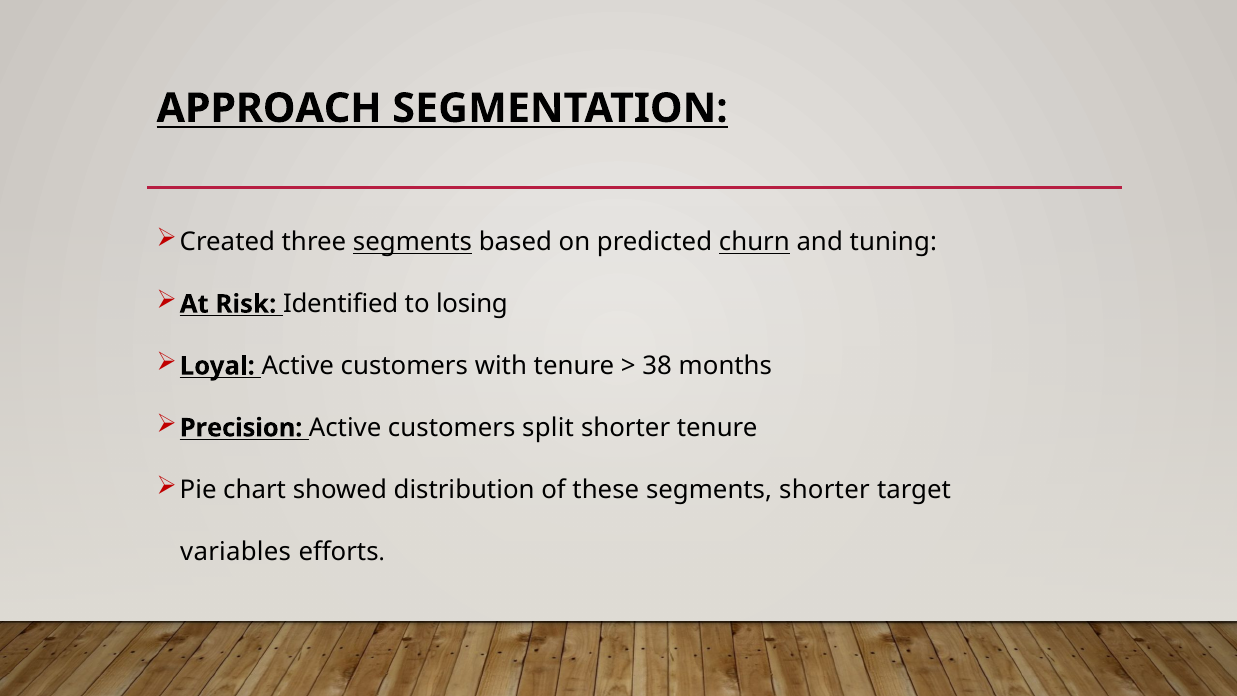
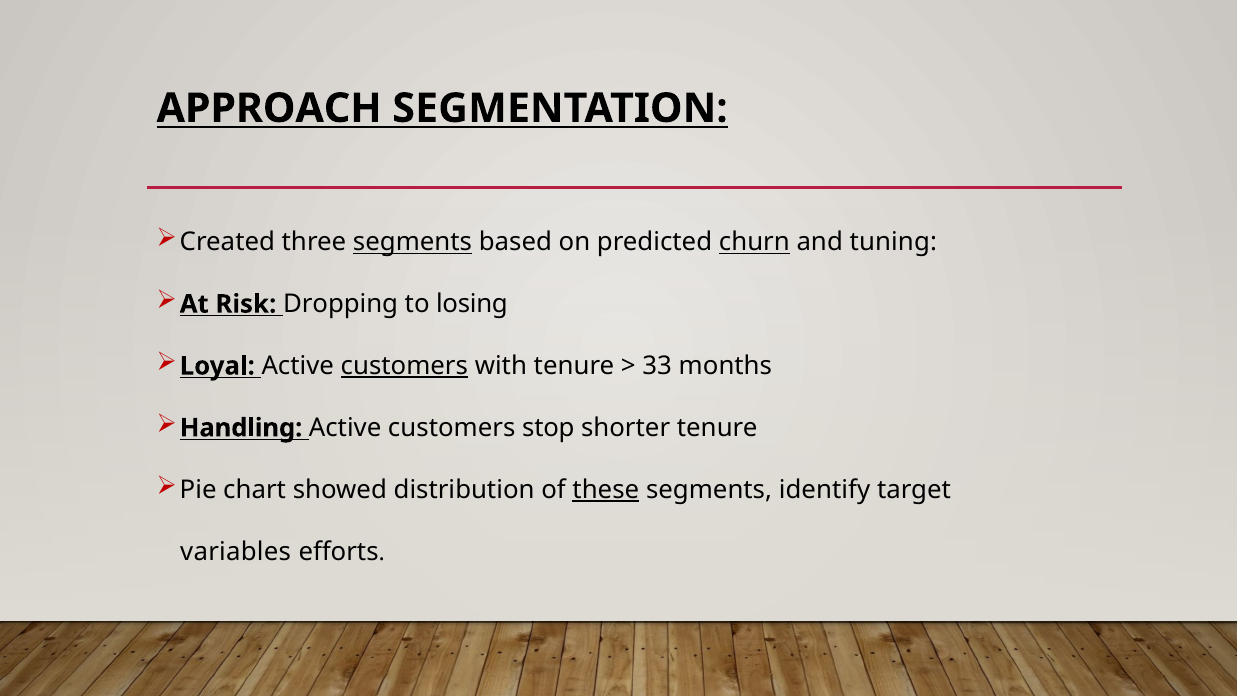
Identified: Identified -> Dropping (341, 304)
customers underline: none -> present (404, 366)
38: 38 -> 33 (657, 366)
Precision: Precision -> Handling (241, 428)
split: split -> stop (548, 428)
these underline: none -> present (606, 490)
segments shorter: shorter -> identify (825, 490)
